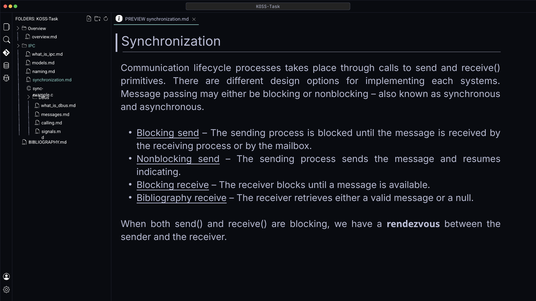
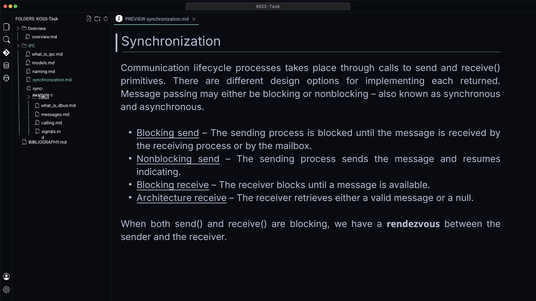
systems: systems -> returned (480, 81)
Bibliography: Bibliography -> Architecture (164, 198)
